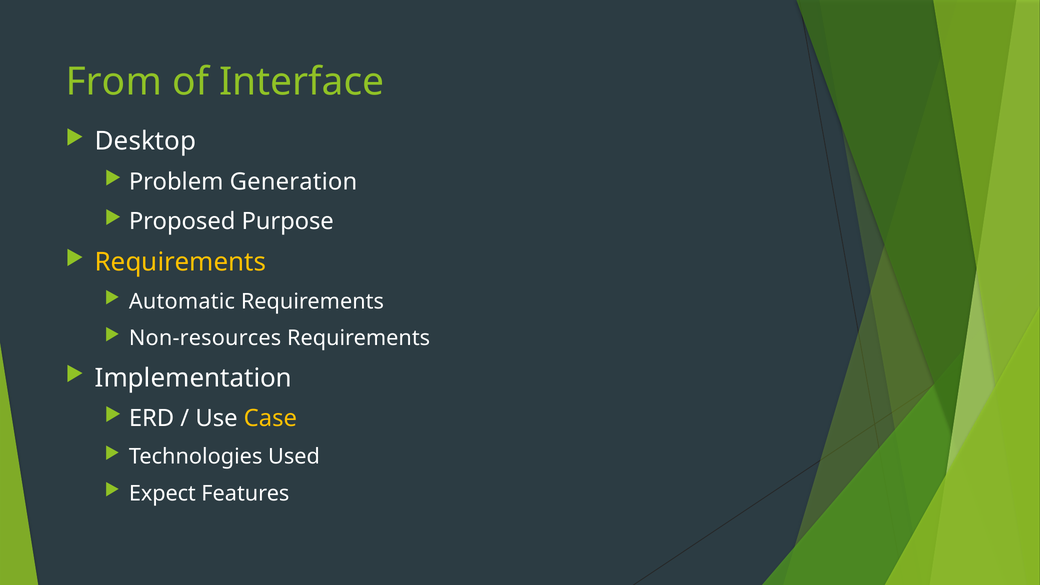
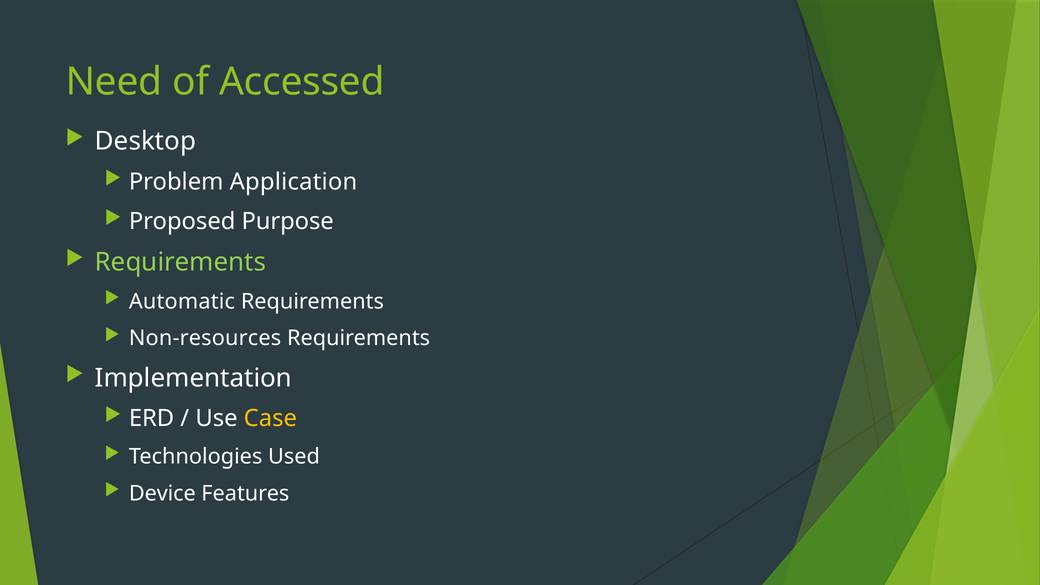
From: From -> Need (114, 82)
Interface: Interface -> Accessed (302, 82)
Generation: Generation -> Application (293, 182)
Requirements colour: yellow -> light green (180, 262)
Expect: Expect -> Device (162, 493)
